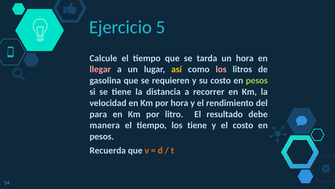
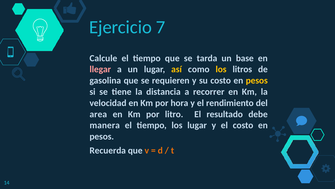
5: 5 -> 7 (161, 27)
un hora: hora -> base (245, 58)
los colour: pink -> yellow (221, 69)
pesos colour: light green -> yellow (257, 80)
para: para -> area (98, 114)
los tiene: tiene -> lugar (197, 125)
